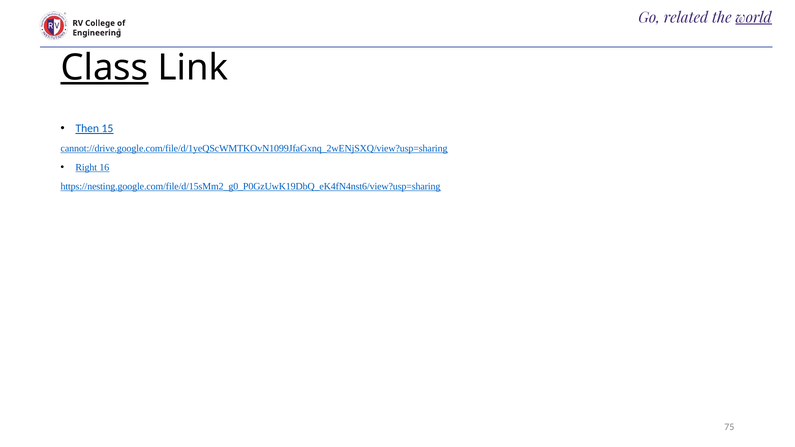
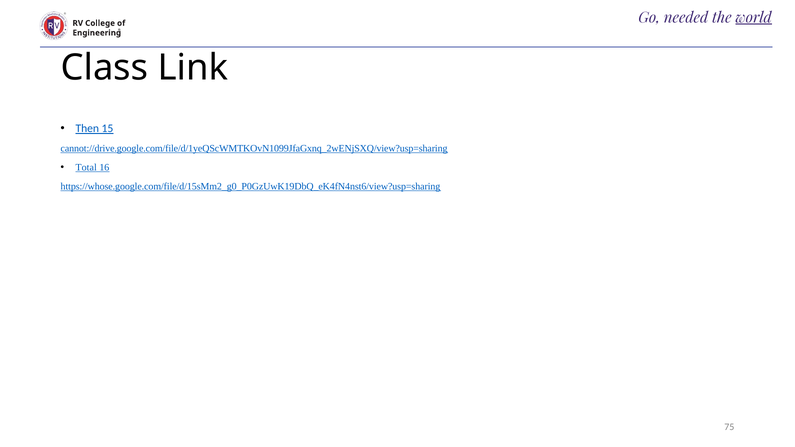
related: related -> needed (686, 18)
Class underline: present -> none (104, 68)
Right: Right -> Total (86, 167)
https://nesting.google.com/file/d/15sMm2_g0_P0GzUwK19DbQ_eK4fN4nst6/view?usp=sharing: https://nesting.google.com/file/d/15sMm2_g0_P0GzUwK19DbQ_eK4fN4nst6/view?usp=sharing -> https://whose.google.com/file/d/15sMm2_g0_P0GzUwK19DbQ_eK4fN4nst6/view?usp=sharing (250, 186)
